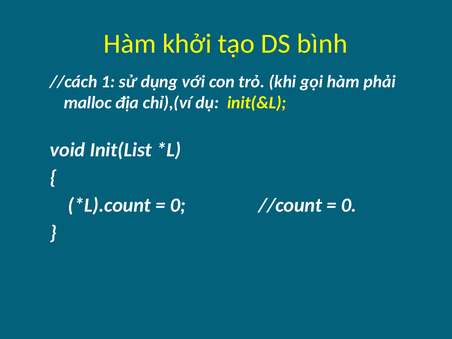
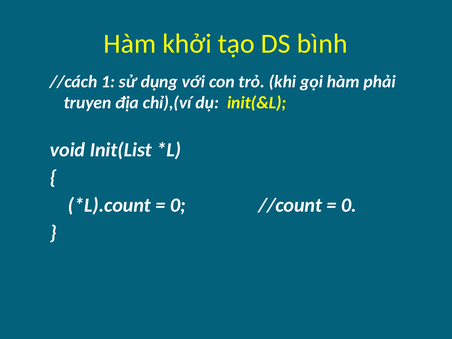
malloc: malloc -> truyen (88, 103)
